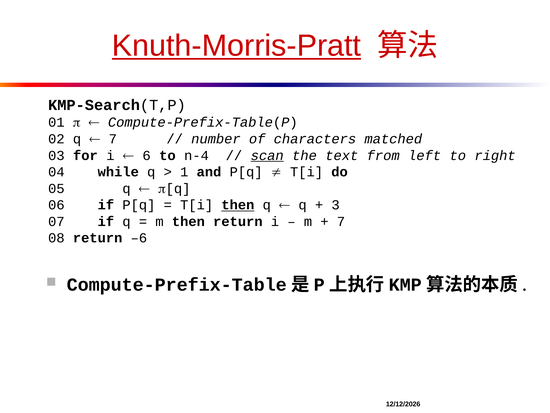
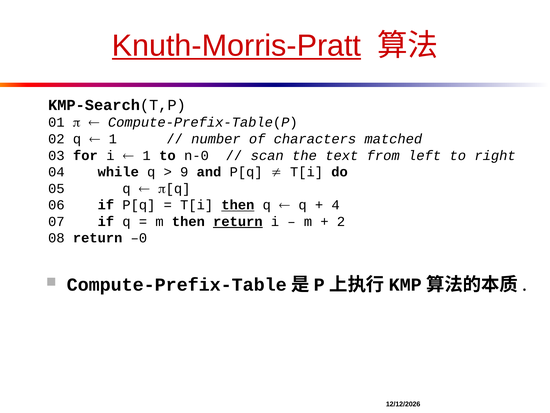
7: 7 -> 1 (113, 139)
6: 6 -> 1 (147, 155)
n-4: n-4 -> n-0 (196, 155)
scan underline: present -> none (267, 155)
1: 1 -> 9 (184, 172)
3: 3 -> 4 (336, 205)
return underline: none -> present (238, 221)
7: 7 -> 2 (341, 221)
–6: –6 -> –0 (139, 238)
